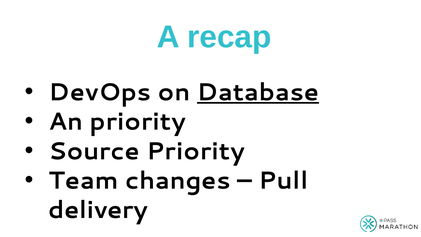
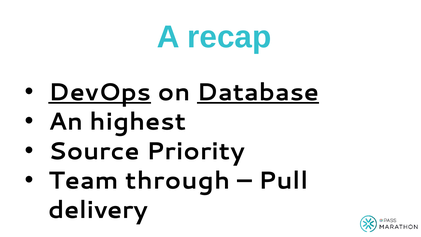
DevOps underline: none -> present (100, 92)
An priority: priority -> highest (138, 122)
changes: changes -> through (178, 181)
